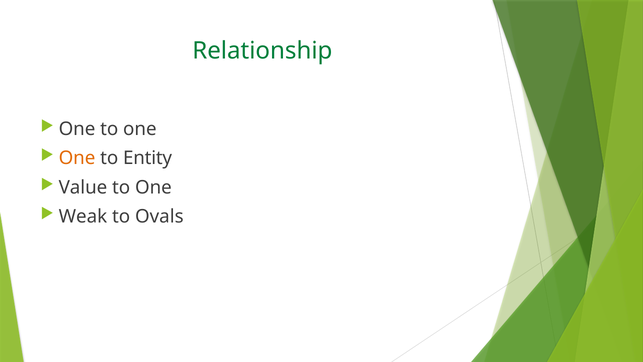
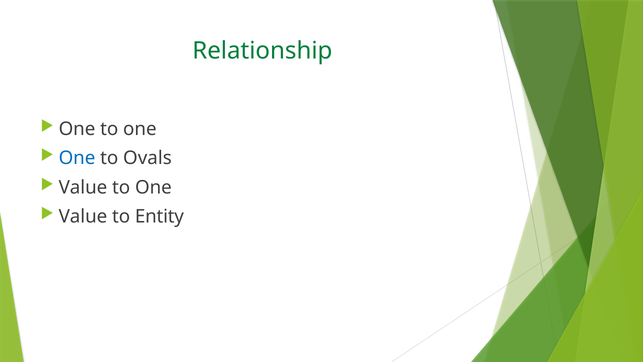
One colour: orange -> blue (77, 158)
Entity: Entity -> Ovals (147, 158)
Weak: Weak -> Value (83, 216)
Ovals: Ovals -> Entity (159, 216)
